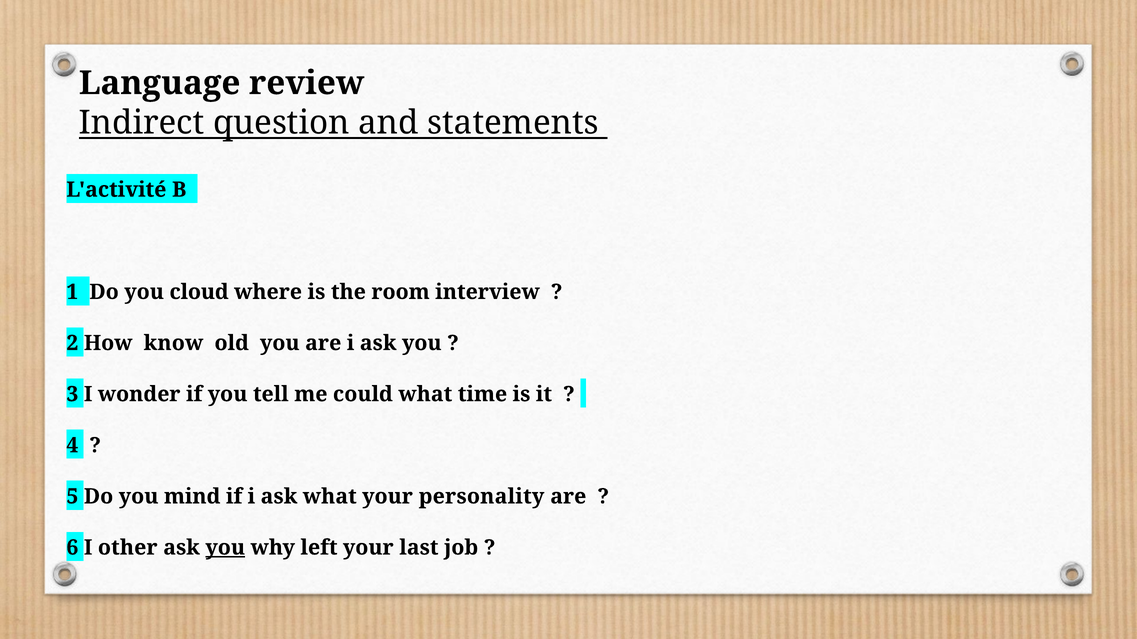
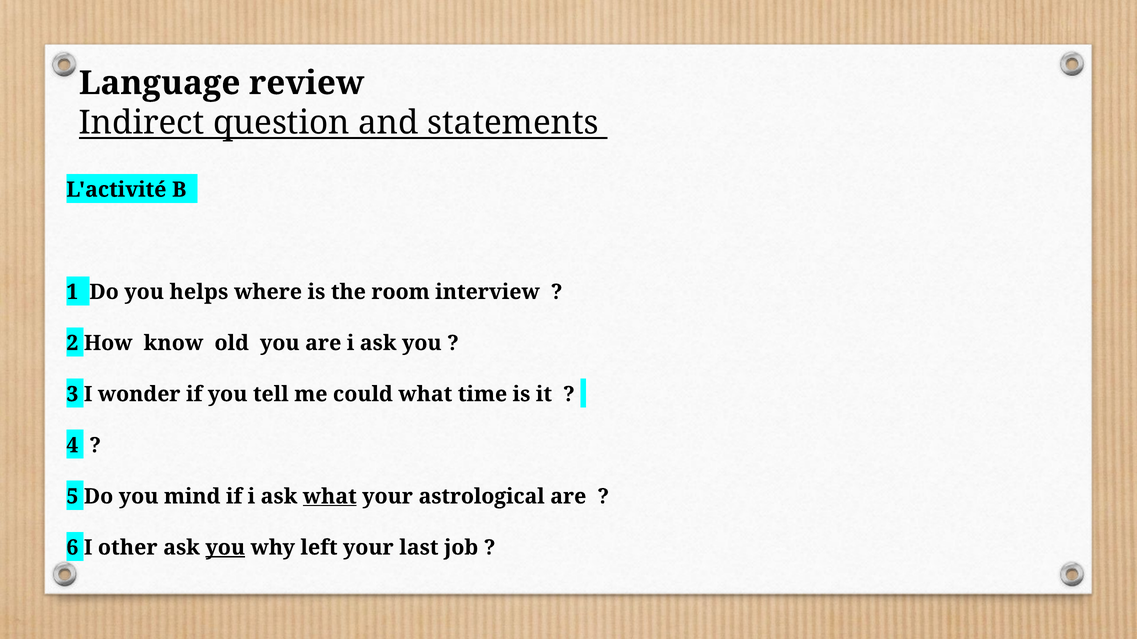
cloud: cloud -> helps (199, 292)
what underline: none -> present (330, 497)
personality: personality -> astrological (482, 497)
